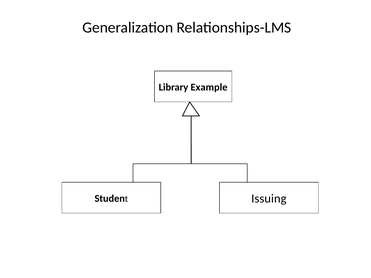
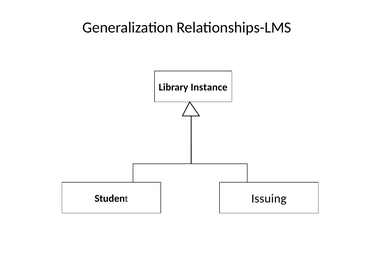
Example: Example -> Instance (209, 87)
